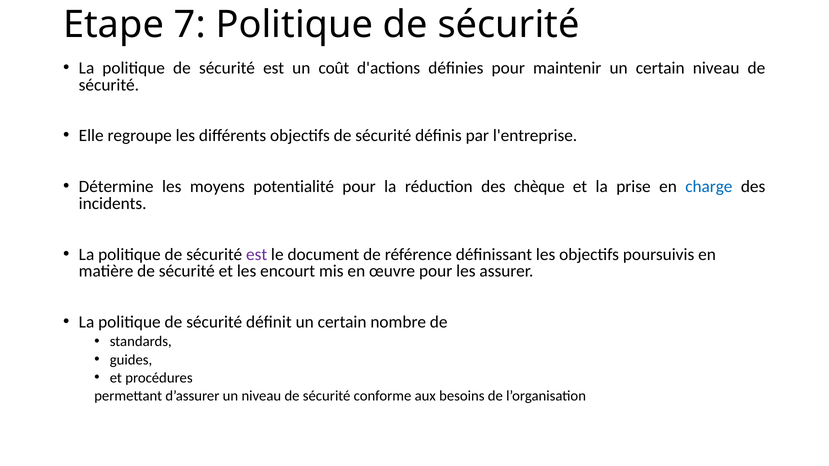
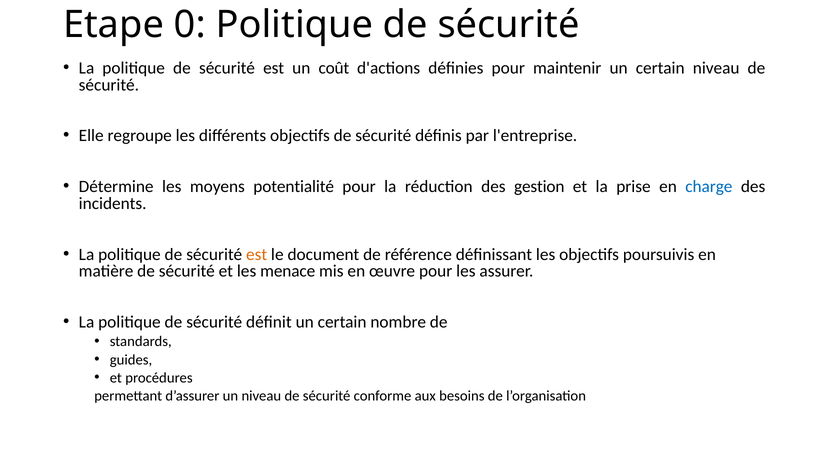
7: 7 -> 0 (190, 25)
chèque: chèque -> gestion (539, 187)
est colour: purple -> orange (257, 255)
encourt: encourt -> menace (288, 271)
